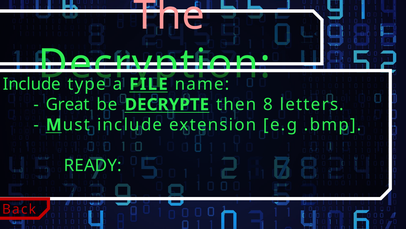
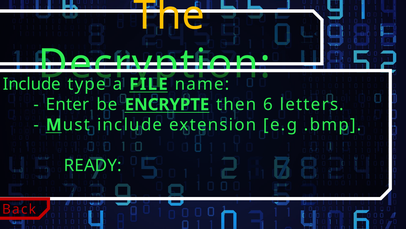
The colour: pink -> yellow (169, 15)
Great: Great -> Enter (68, 104)
DECRYPTE: DECRYPTE -> ENCRYPTE (167, 104)
8: 8 -> 6 (268, 104)
